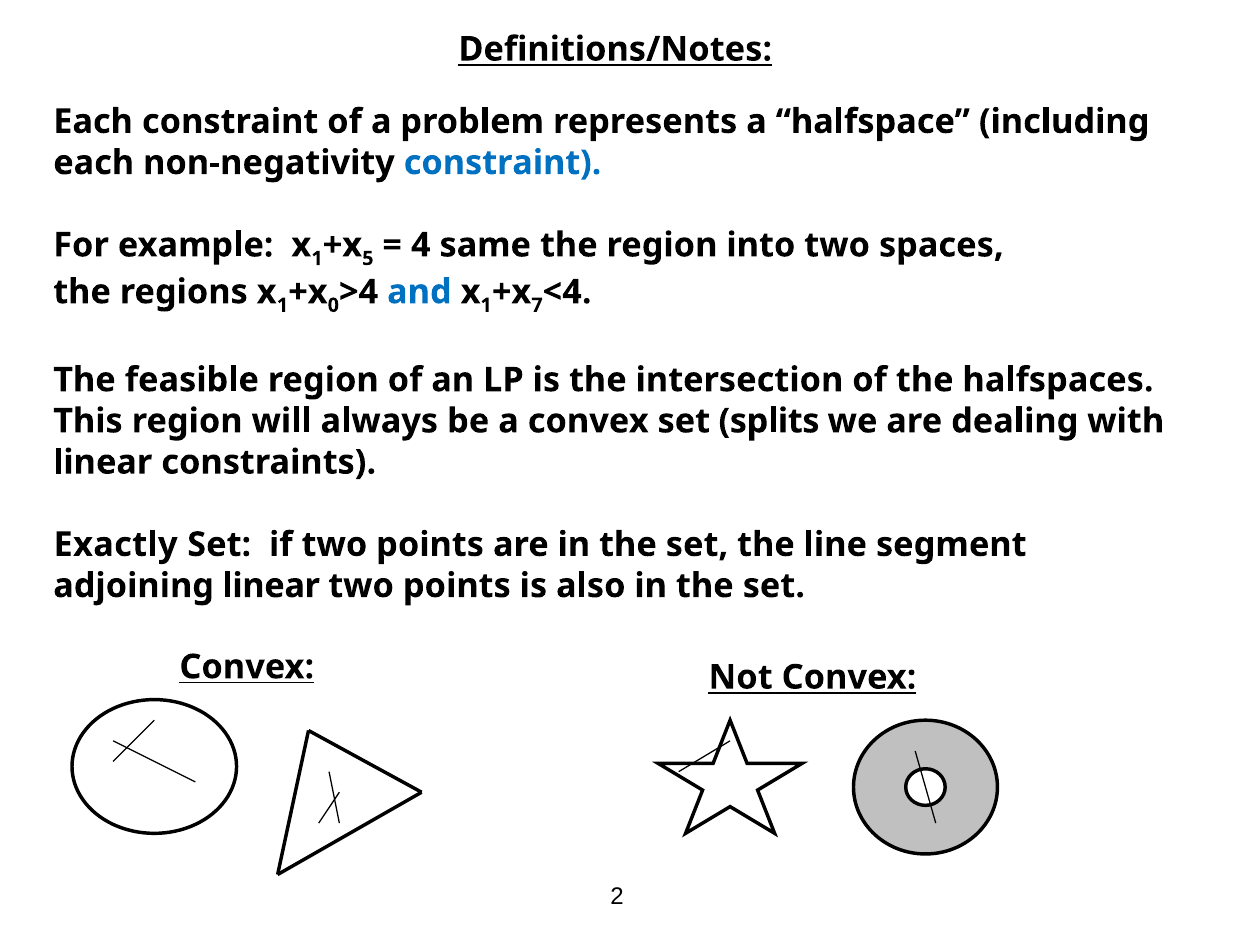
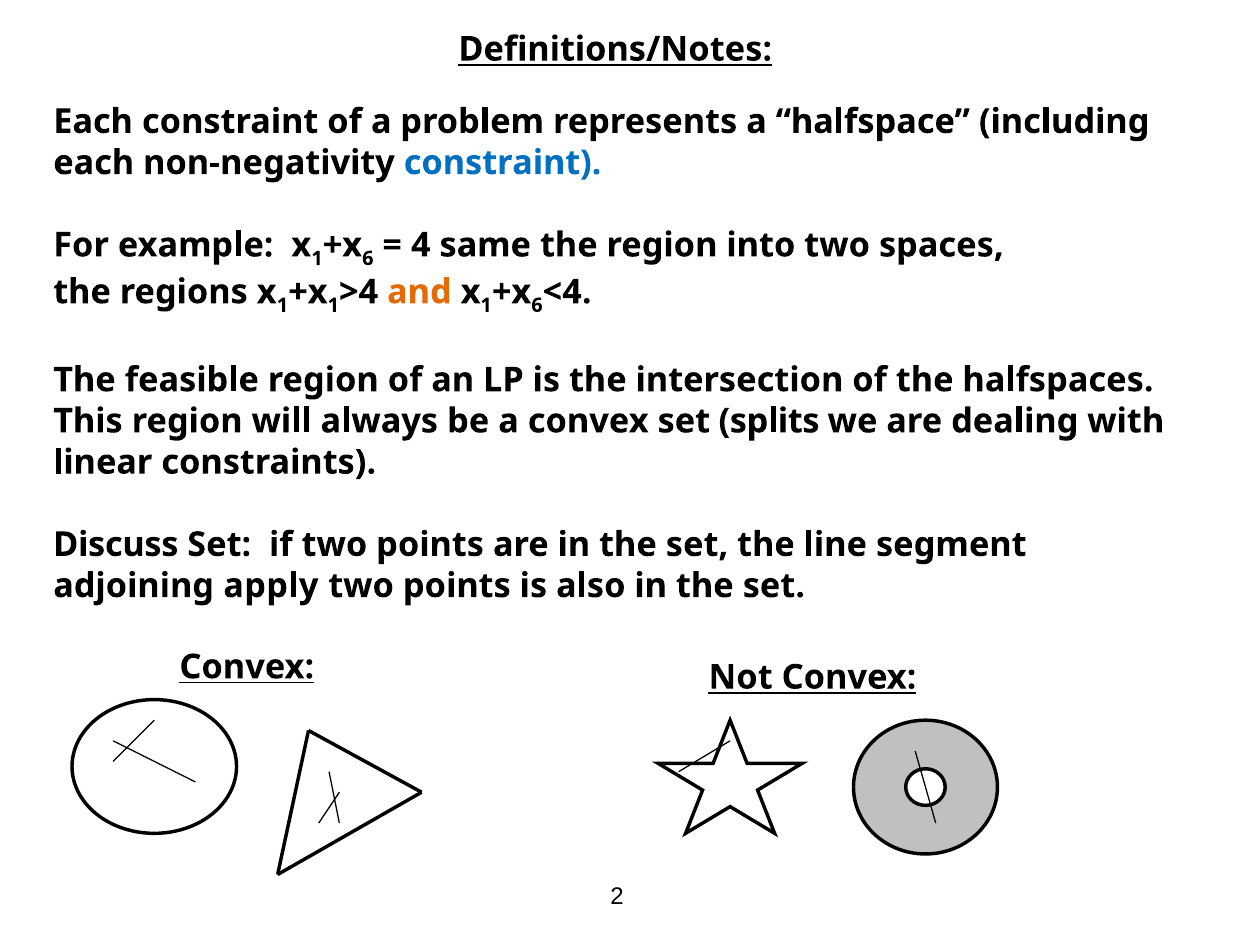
5: 5 -> 6 (368, 258)
0: 0 -> 1 (333, 305)
and colour: blue -> orange (419, 292)
7: 7 -> 6 (537, 305)
Exactly: Exactly -> Discuss (116, 544)
adjoining linear: linear -> apply (271, 585)
